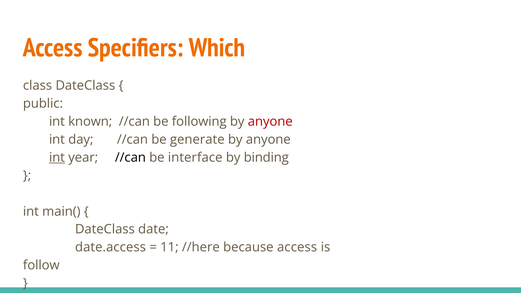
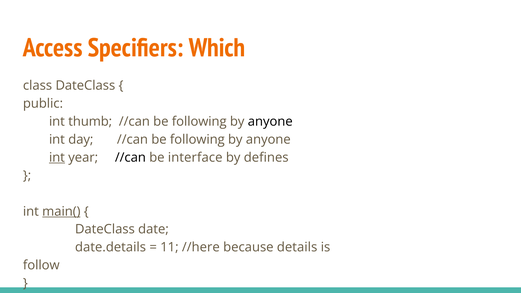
known: known -> thumb (90, 122)
anyone colour: red -> black (270, 122)
day //can be generate: generate -> following (197, 140)
binding: binding -> defines (266, 158)
main( underline: none -> present (61, 211)
date.access: date.access -> date.details (111, 247)
because access: access -> details (297, 247)
